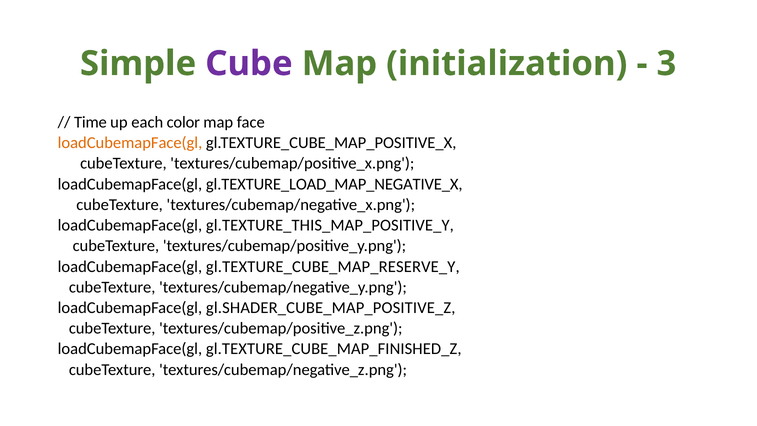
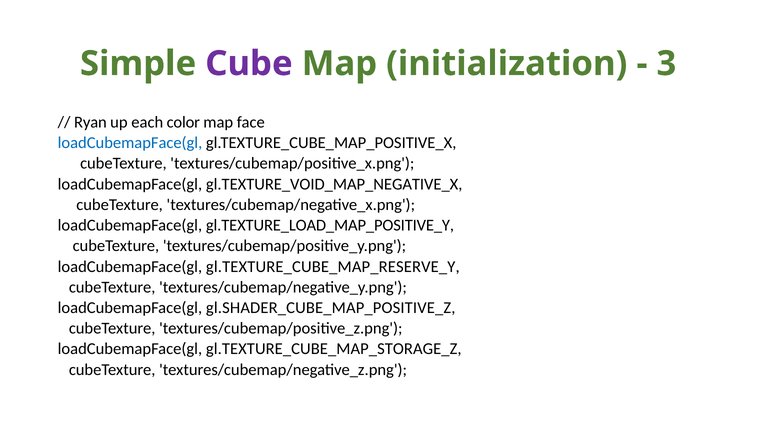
Time: Time -> Ryan (90, 122)
loadCubemapFace(gl colour: orange -> blue (130, 143)
gl.TEXTURE_LOAD_MAP_NEGATIVE_X: gl.TEXTURE_LOAD_MAP_NEGATIVE_X -> gl.TEXTURE_VOID_MAP_NEGATIVE_X (334, 184)
gl.TEXTURE_THIS_MAP_POSITIVE_Y: gl.TEXTURE_THIS_MAP_POSITIVE_Y -> gl.TEXTURE_LOAD_MAP_POSITIVE_Y (330, 225)
gl.TEXTURE_CUBE_MAP_FINISHED_Z: gl.TEXTURE_CUBE_MAP_FINISHED_Z -> gl.TEXTURE_CUBE_MAP_STORAGE_Z (334, 349)
